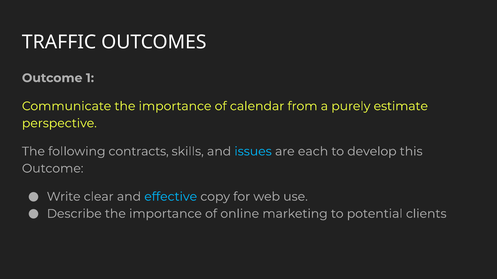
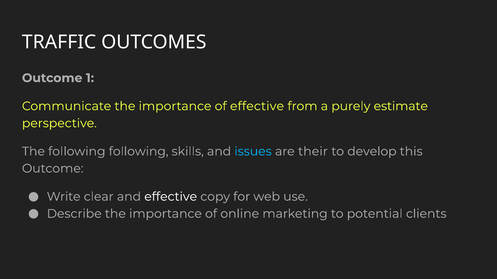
of calendar: calendar -> effective (257, 106)
following contracts: contracts -> following (139, 152)
each: each -> their (313, 152)
effective colour: light blue -> white (171, 197)
